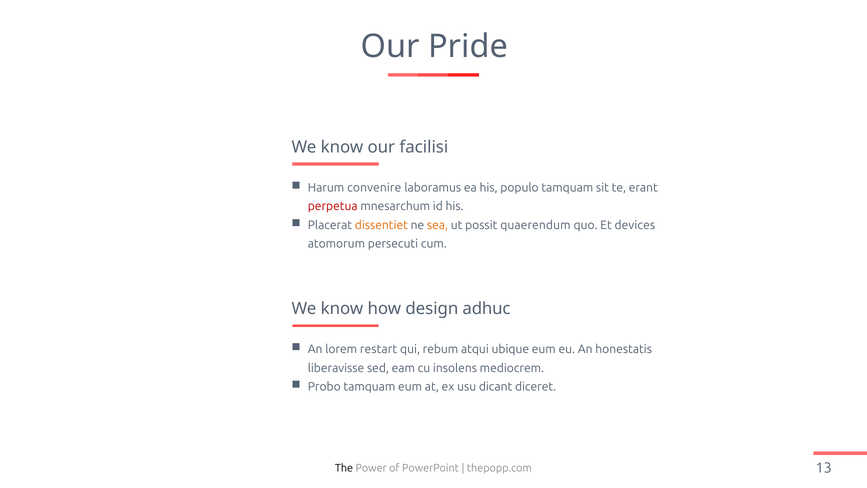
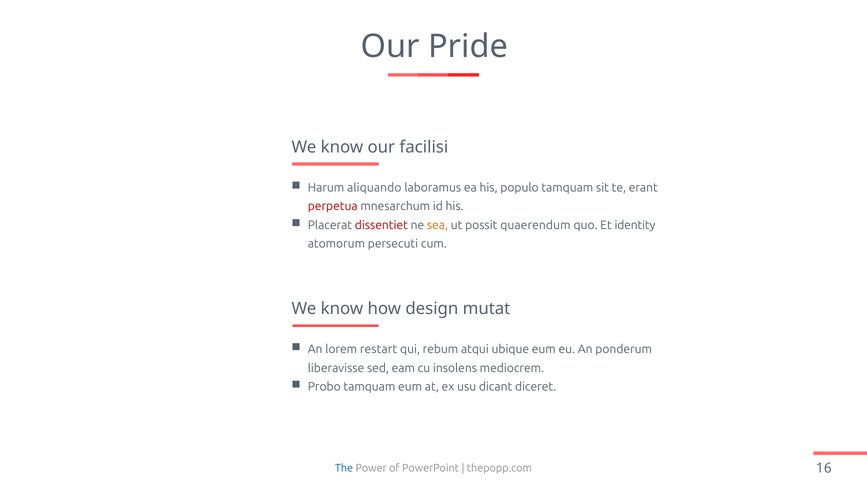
convenire: convenire -> aliquando (374, 187)
dissentiet colour: orange -> red (381, 225)
devices: devices -> identity (635, 225)
adhuc: adhuc -> mutat (486, 309)
honestatis: honestatis -> ponderum (624, 349)
The colour: black -> blue (344, 468)
13: 13 -> 16 (824, 468)
